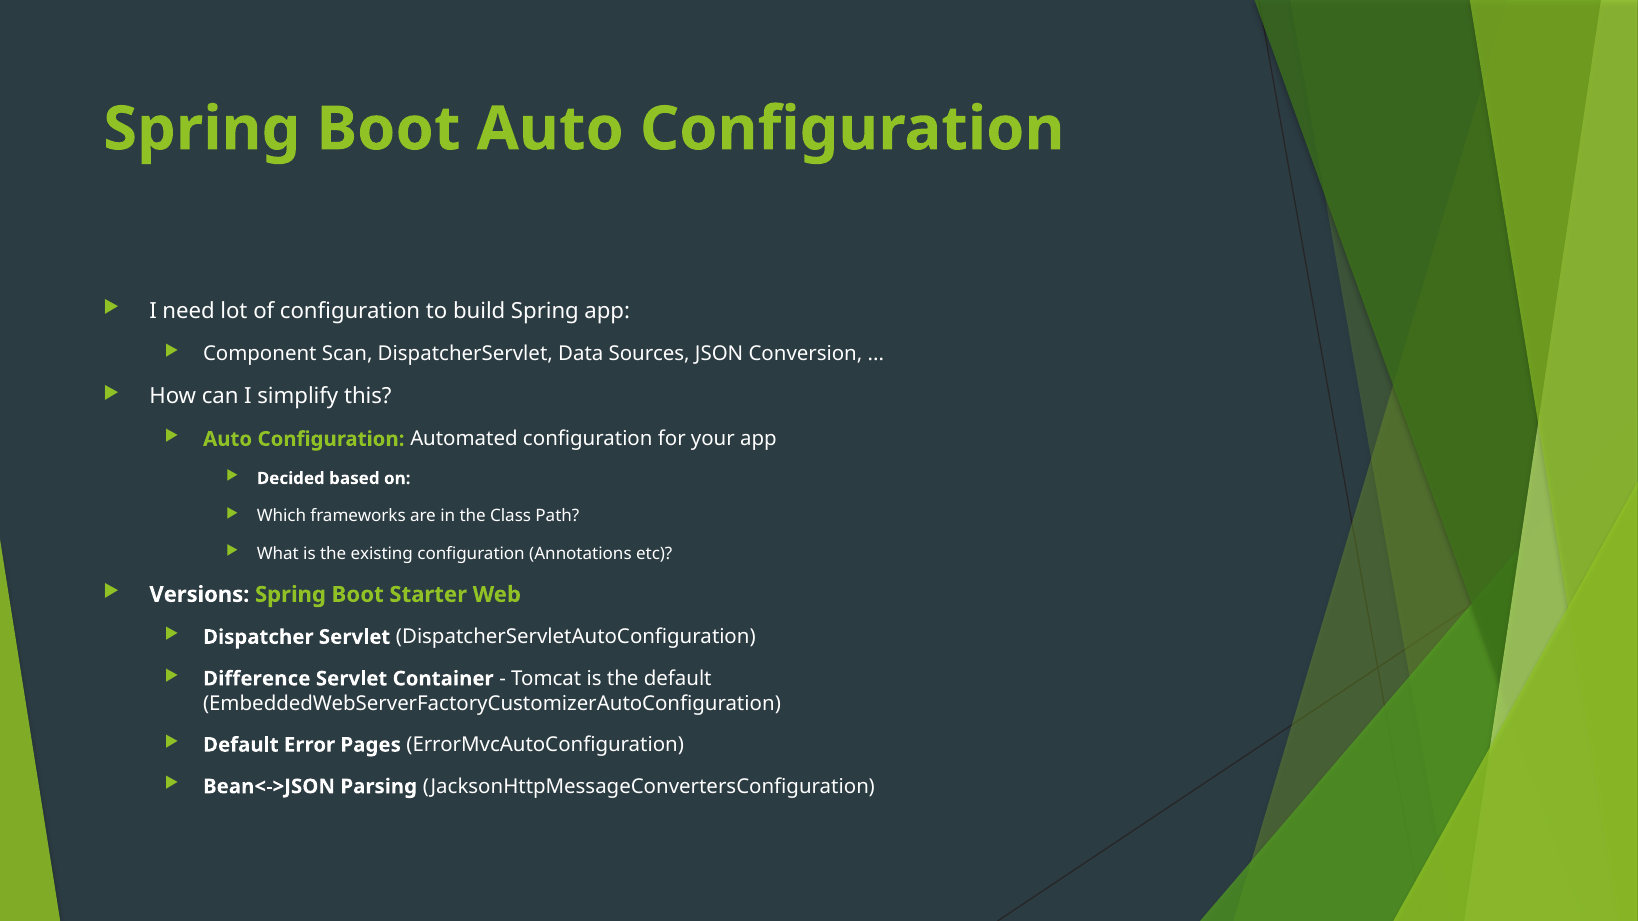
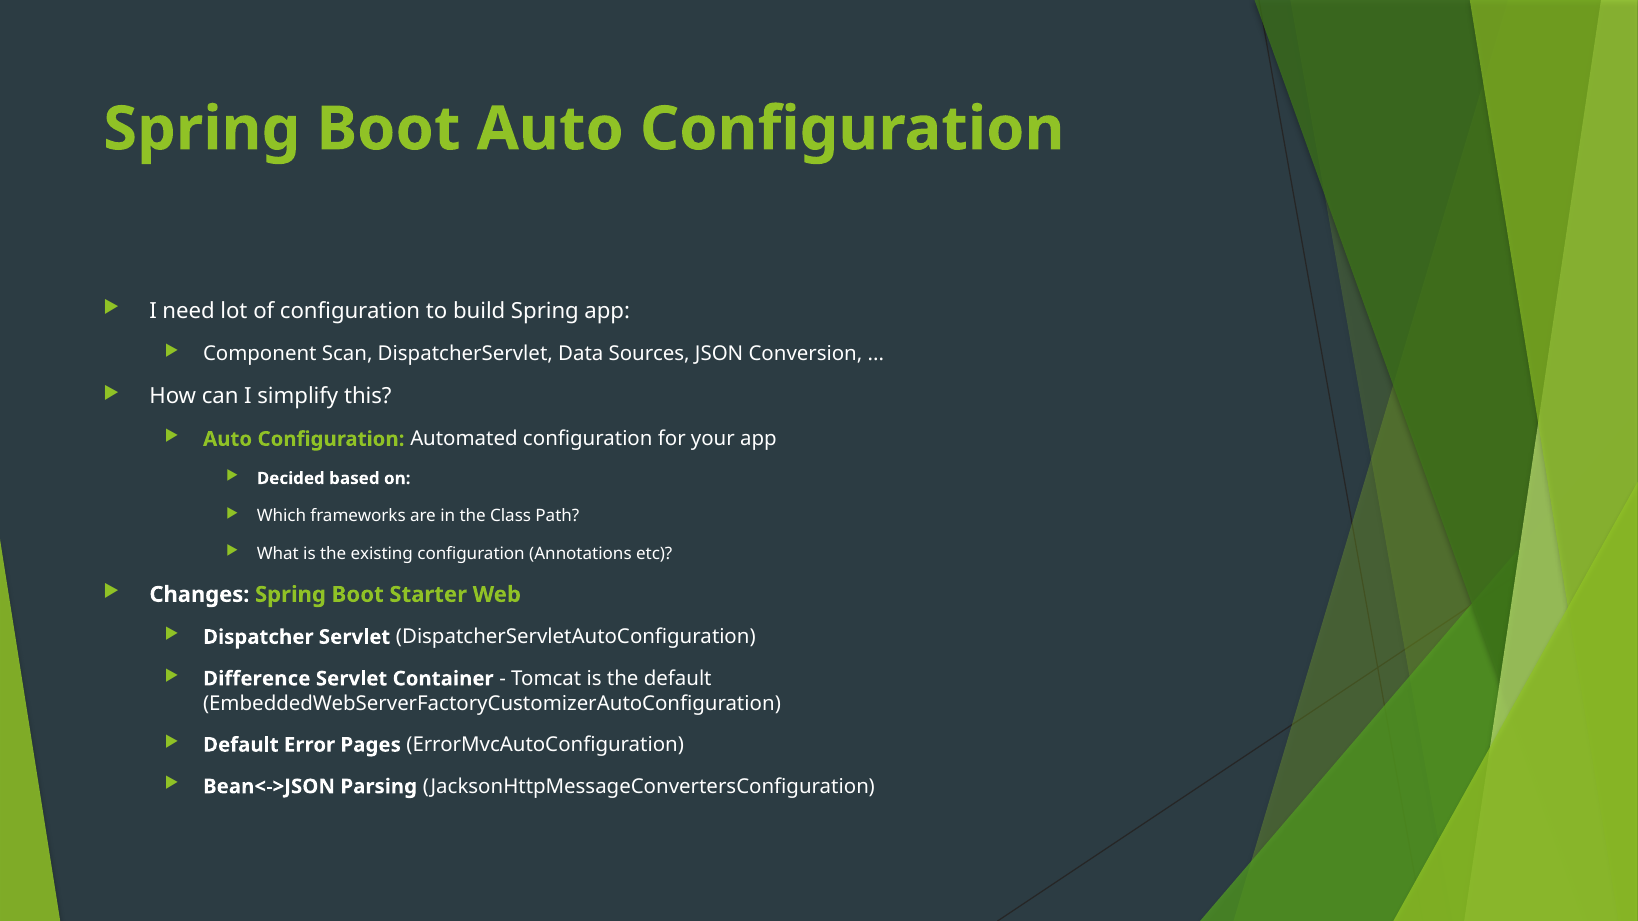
Versions: Versions -> Changes (199, 595)
